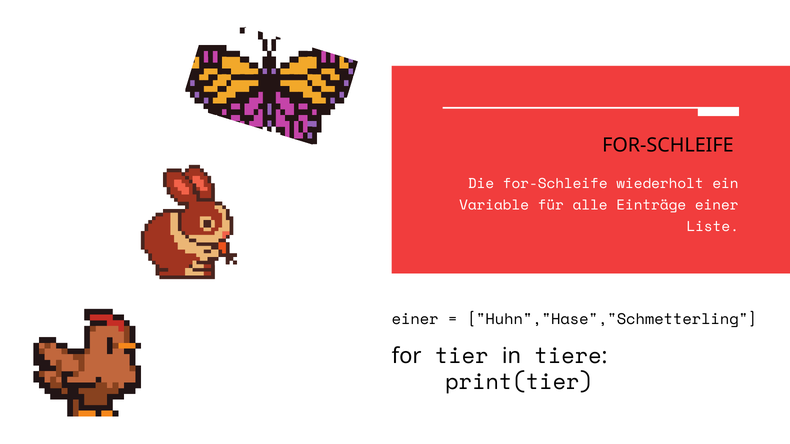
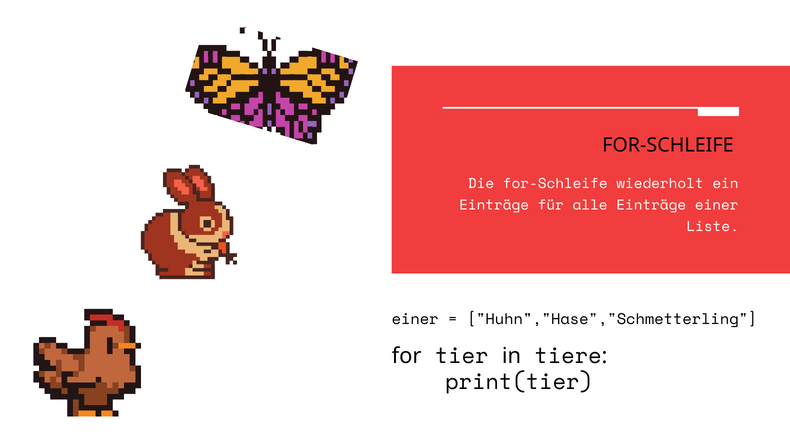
Variable: Variable -> Einträge (494, 205)
